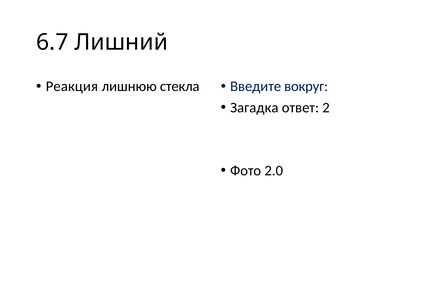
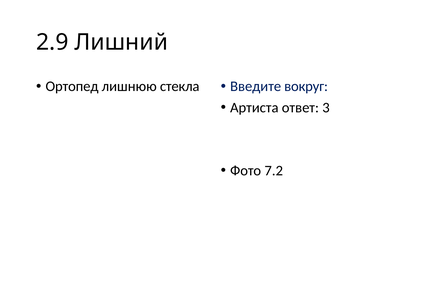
6.7: 6.7 -> 2.9 (52, 42)
Реакция: Реакция -> Ортопед (72, 86)
Загадка: Загадка -> Артиста (254, 107)
2: 2 -> 3 (326, 107)
2.0: 2.0 -> 7.2 (274, 170)
